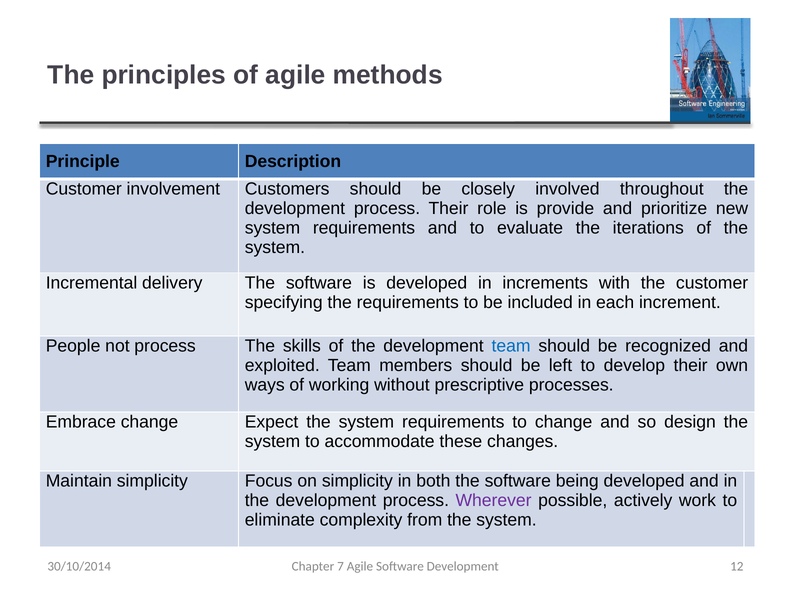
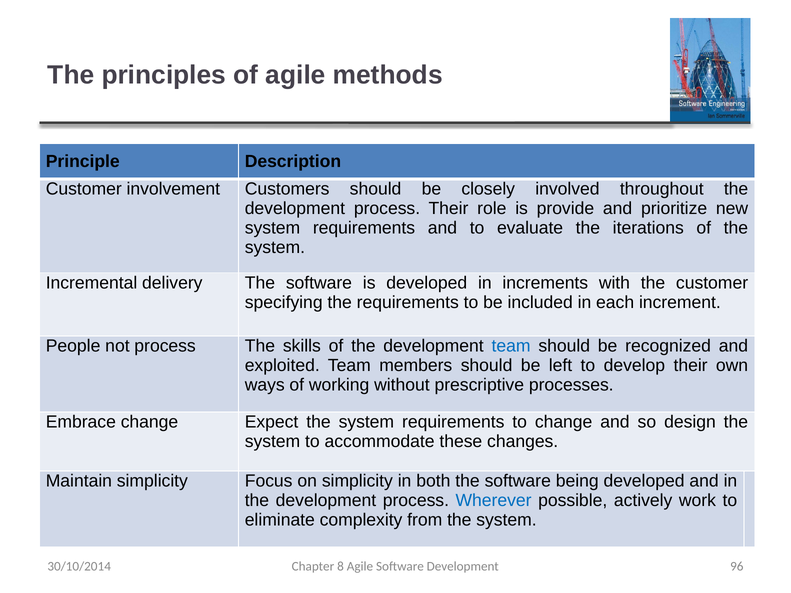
Wherever colour: purple -> blue (494, 501)
7: 7 -> 8 (340, 567)
12: 12 -> 96 (737, 566)
